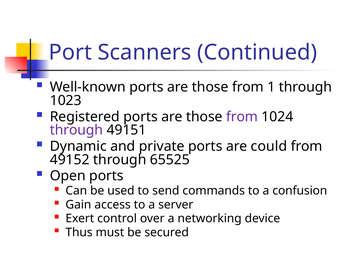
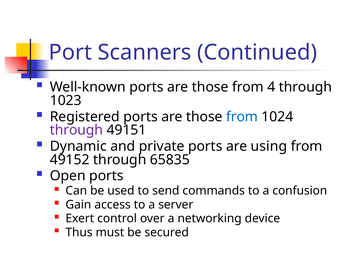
1: 1 -> 4 (271, 87)
from colour: purple -> blue (242, 116)
could: could -> using (269, 146)
65525: 65525 -> 65835 (170, 159)
